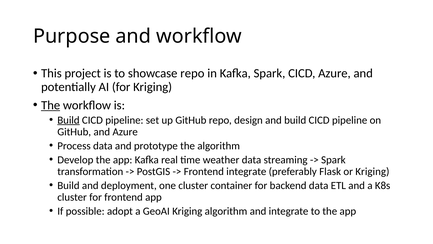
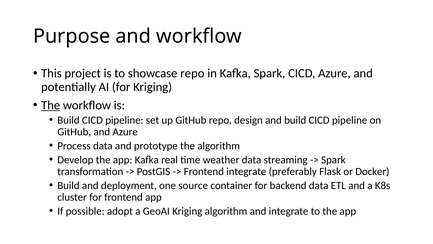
Build underline: present -> none (68, 120)
or Kriging: Kriging -> Docker (372, 171)
one cluster: cluster -> source (193, 185)
